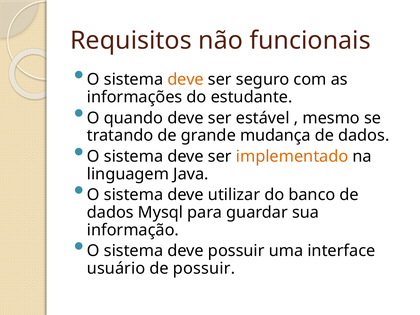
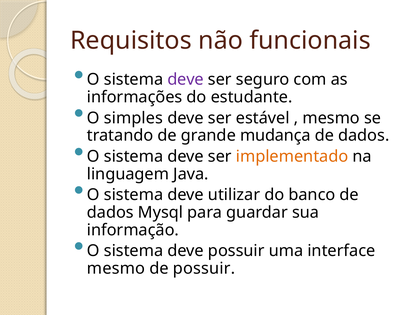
deve colour: orange -> purple (186, 80)
quando: quando -> simples (133, 118)
usuário: usuário -> mesmo (116, 269)
